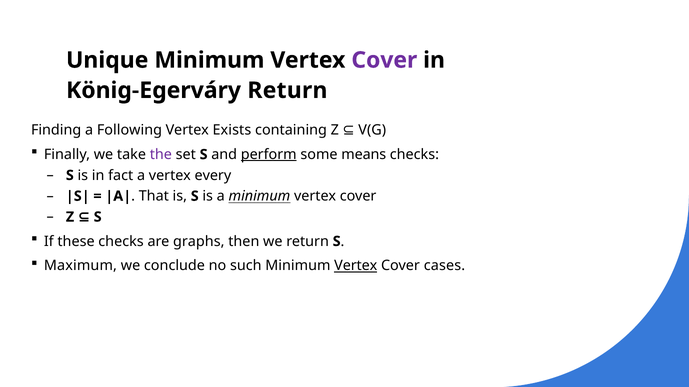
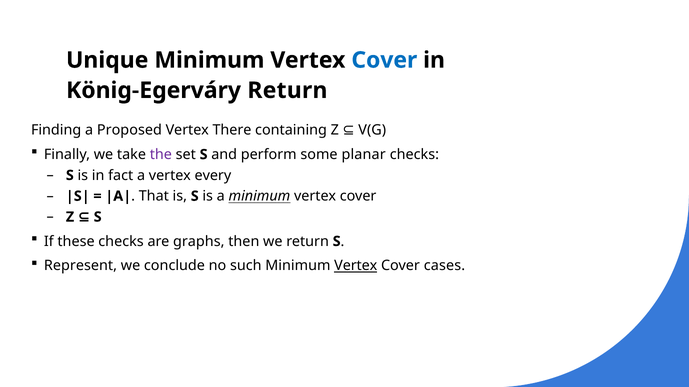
Cover colour: purple -> blue (384, 60)
Following: Following -> Proposed (129, 130)
Exists: Exists -> There (232, 130)
perform underline: present -> none (269, 155)
means: means -> planar (364, 155)
Maximum: Maximum -> Represent (80, 266)
